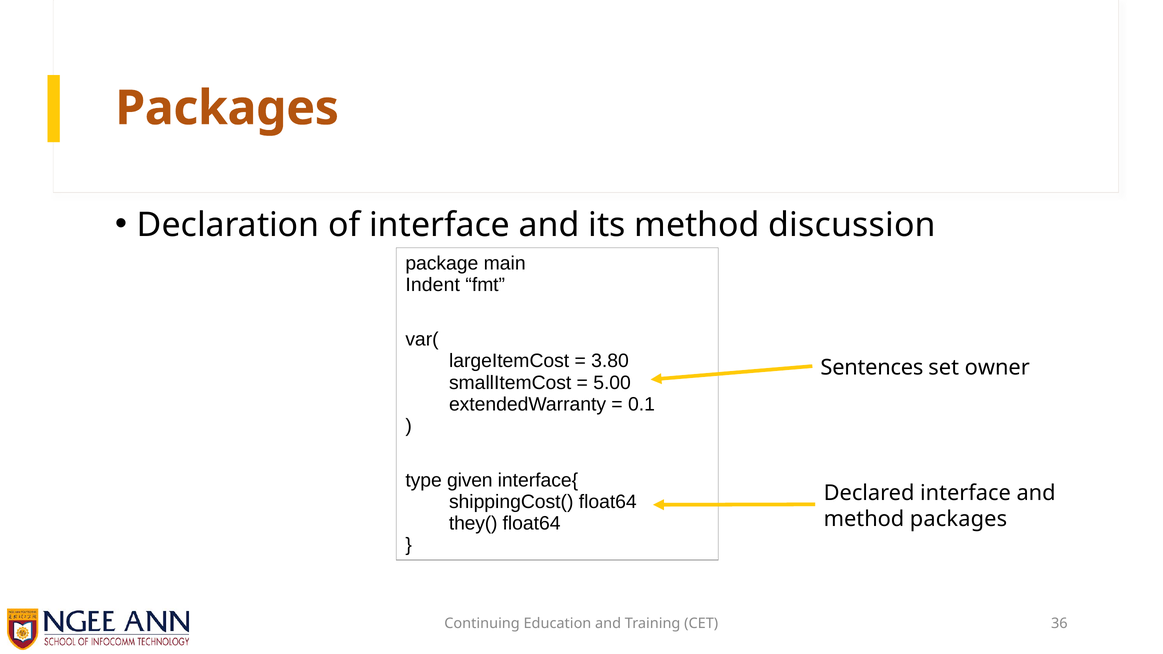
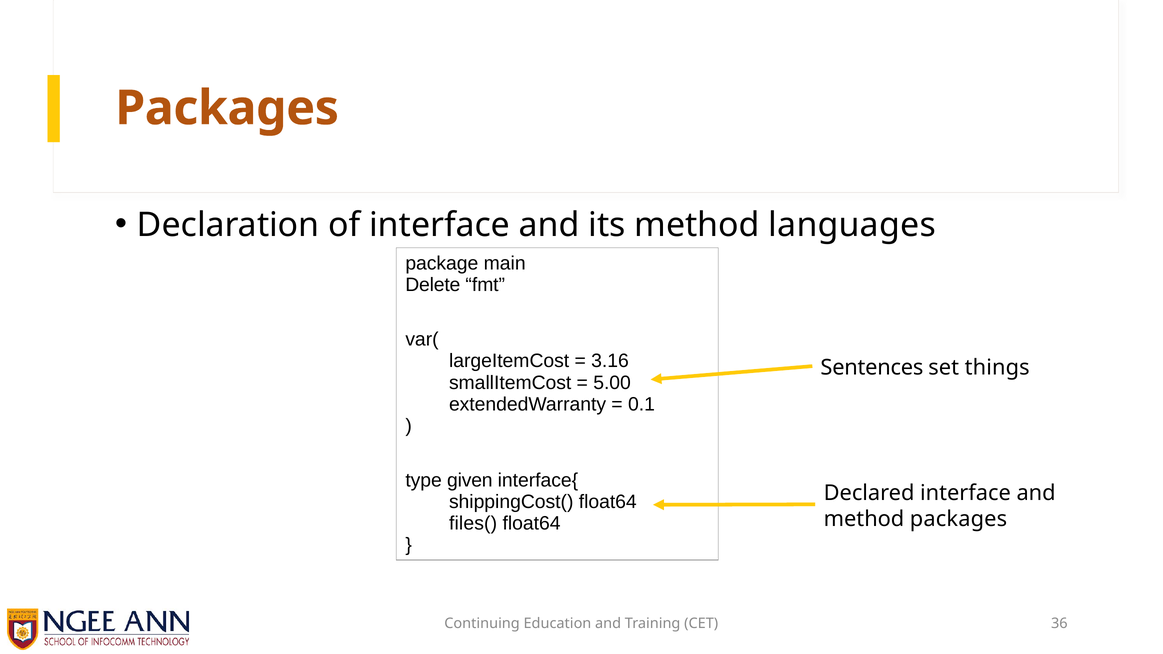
discussion: discussion -> languages (852, 225)
Indent: Indent -> Delete (433, 285)
3.80: 3.80 -> 3.16 (610, 361)
owner: owner -> things (997, 368)
they(: they( -> files( (473, 524)
